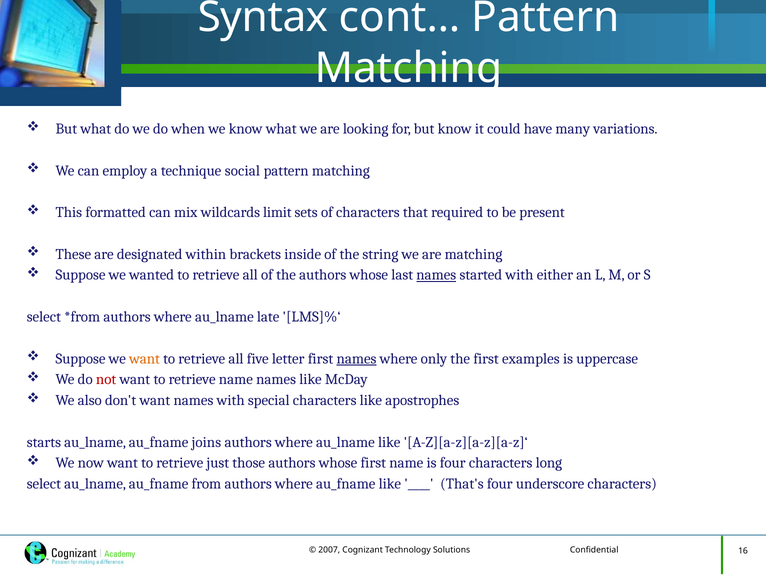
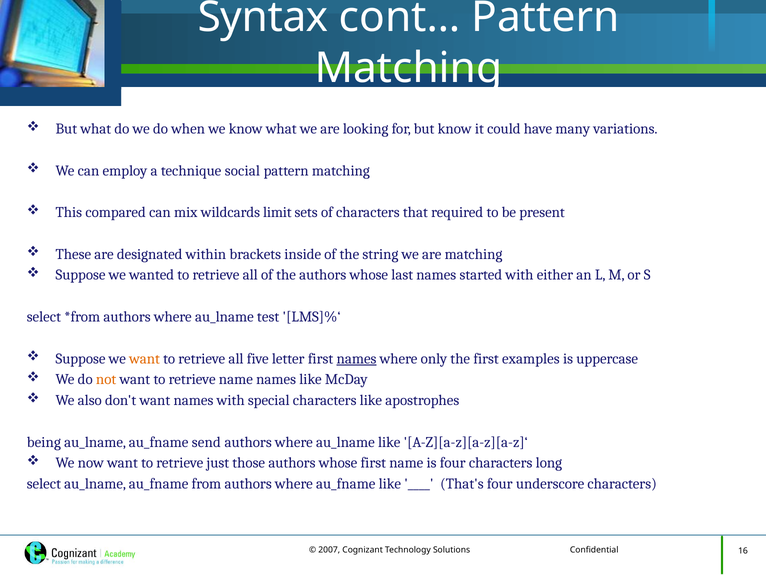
formatted: formatted -> compared (116, 212)
names underline: present -> none (436, 275)
late: late -> test (268, 317)
not colour: red -> orange (106, 379)
starts: starts -> being (44, 442)
joins: joins -> send (206, 442)
